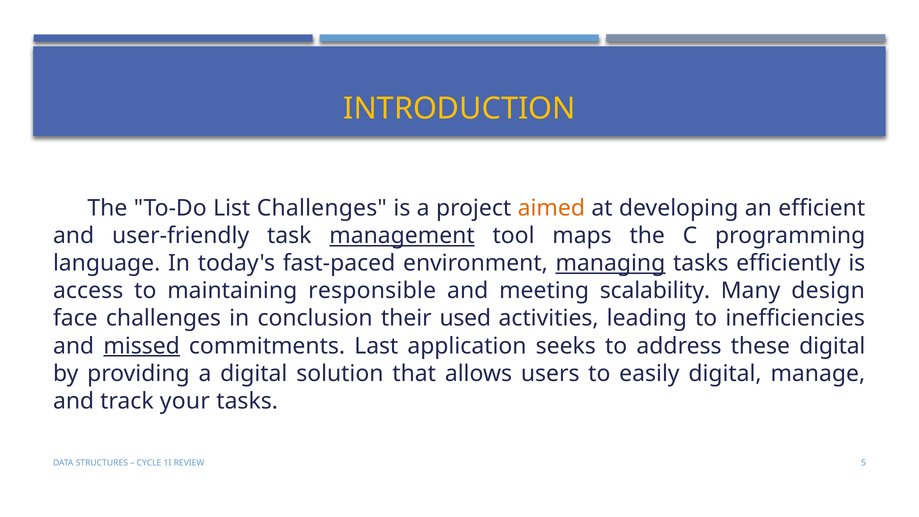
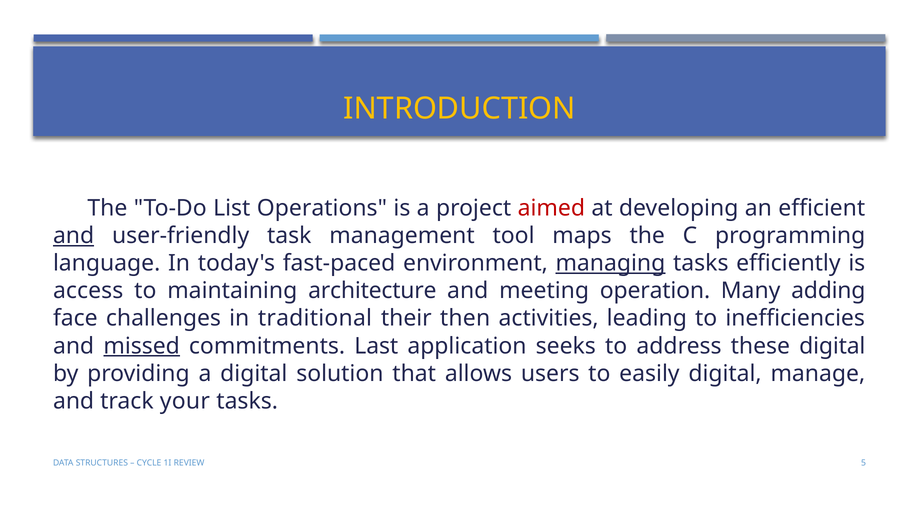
List Challenges: Challenges -> Operations (322, 208)
aimed colour: orange -> red (551, 208)
and underline: none -> present (74, 236)
management underline: present -> none (402, 236)
responsible: responsible -> architecture (372, 291)
scalability: scalability -> operation (655, 291)
design: design -> adding (828, 291)
conclusion: conclusion -> traditional (315, 318)
used: used -> then (465, 318)
